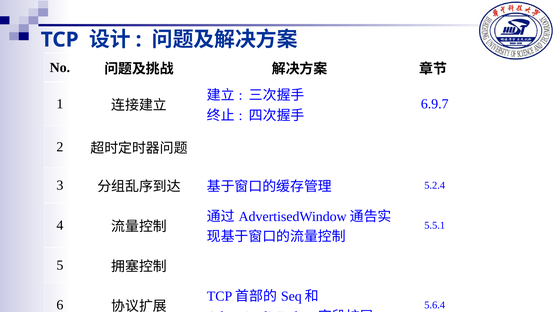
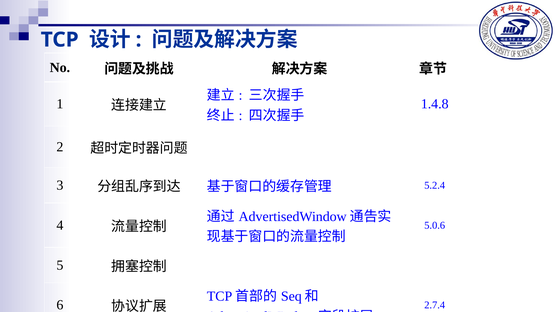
6.9.7: 6.9.7 -> 1.4.8 (435, 104)
5.5.1: 5.5.1 -> 5.0.6 (435, 225)
5.6.4: 5.6.4 -> 2.7.4 (435, 305)
